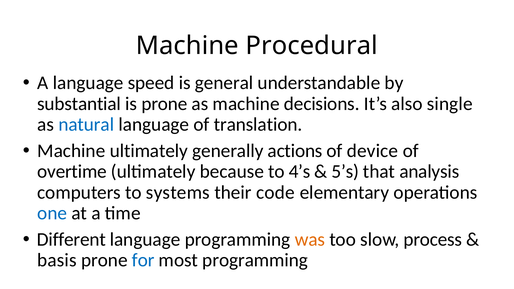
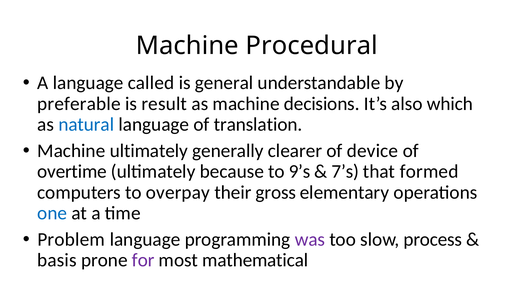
speed: speed -> called (151, 83)
substantial: substantial -> preferable (79, 104)
is prone: prone -> result (164, 104)
single: single -> which (450, 104)
actions: actions -> clearer (295, 151)
4’s: 4’s -> 9’s (300, 172)
5’s: 5’s -> 7’s (345, 172)
analysis: analysis -> formed (429, 172)
systems: systems -> overpay (178, 192)
code: code -> gross (276, 192)
Different: Different -> Problem (71, 239)
was colour: orange -> purple (310, 239)
for colour: blue -> purple (143, 260)
most programming: programming -> mathematical (255, 260)
